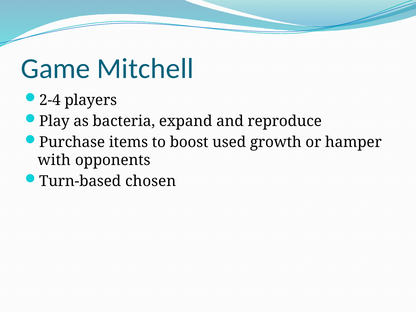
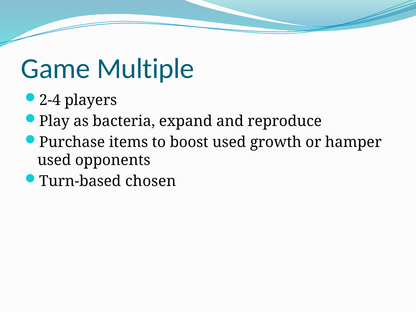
Mitchell: Mitchell -> Multiple (145, 69)
with: with -> used (54, 160)
